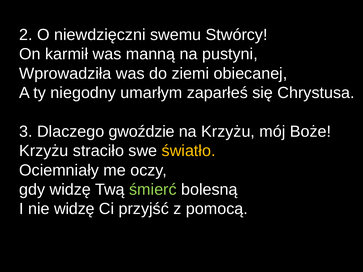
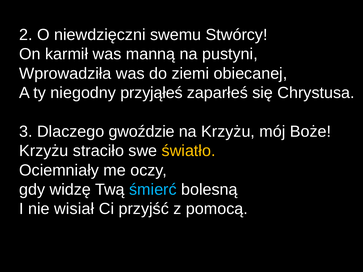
umarłym: umarłym -> przyjąłeś (152, 93)
śmierć colour: light green -> light blue (153, 190)
nie widzę: widzę -> wisiał (74, 209)
